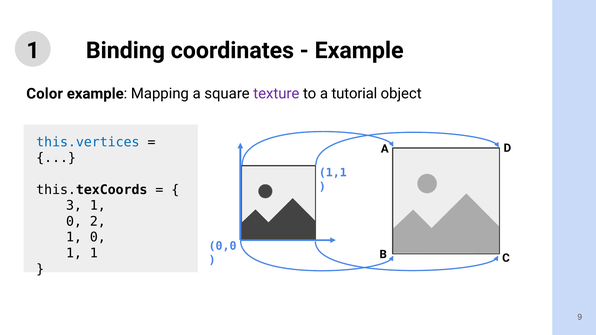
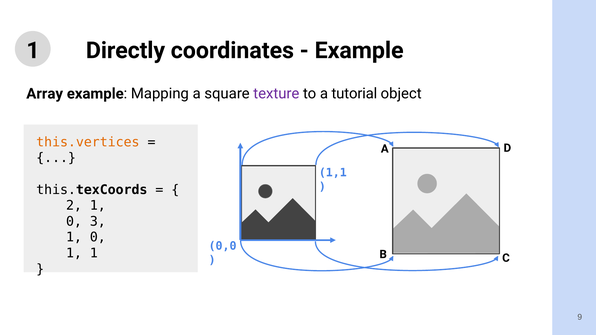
Binding: Binding -> Directly (125, 50)
Color: Color -> Array (45, 94)
this.vertices colour: blue -> orange (88, 142)
3: 3 -> 2 (74, 206)
2: 2 -> 3 (98, 222)
